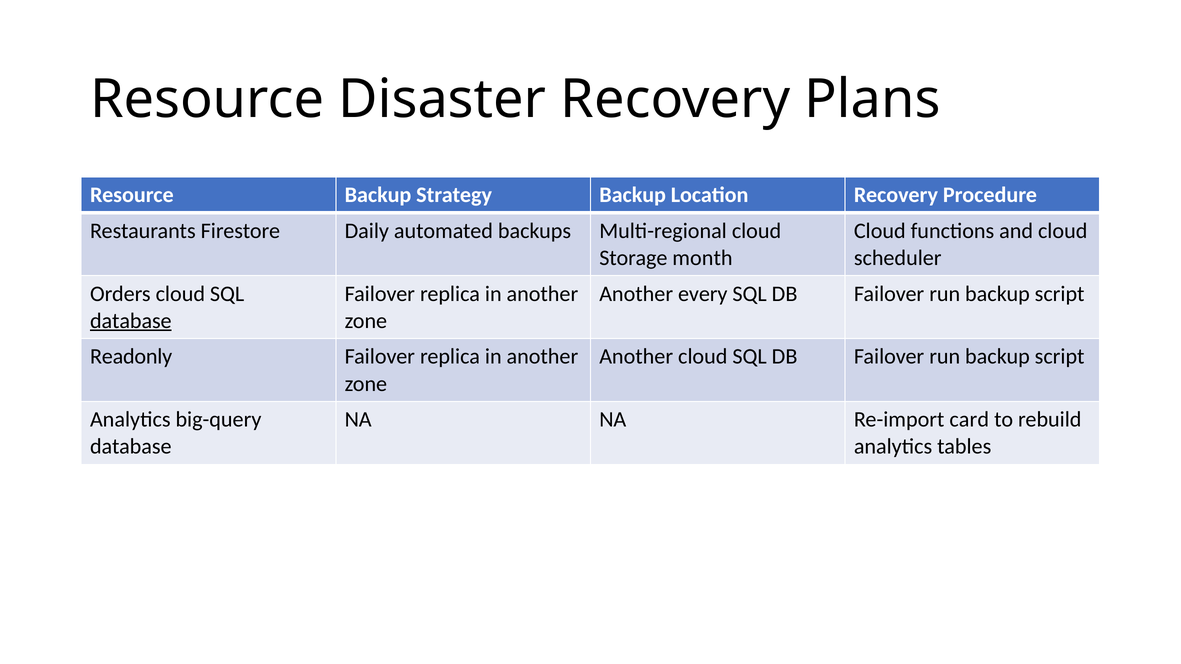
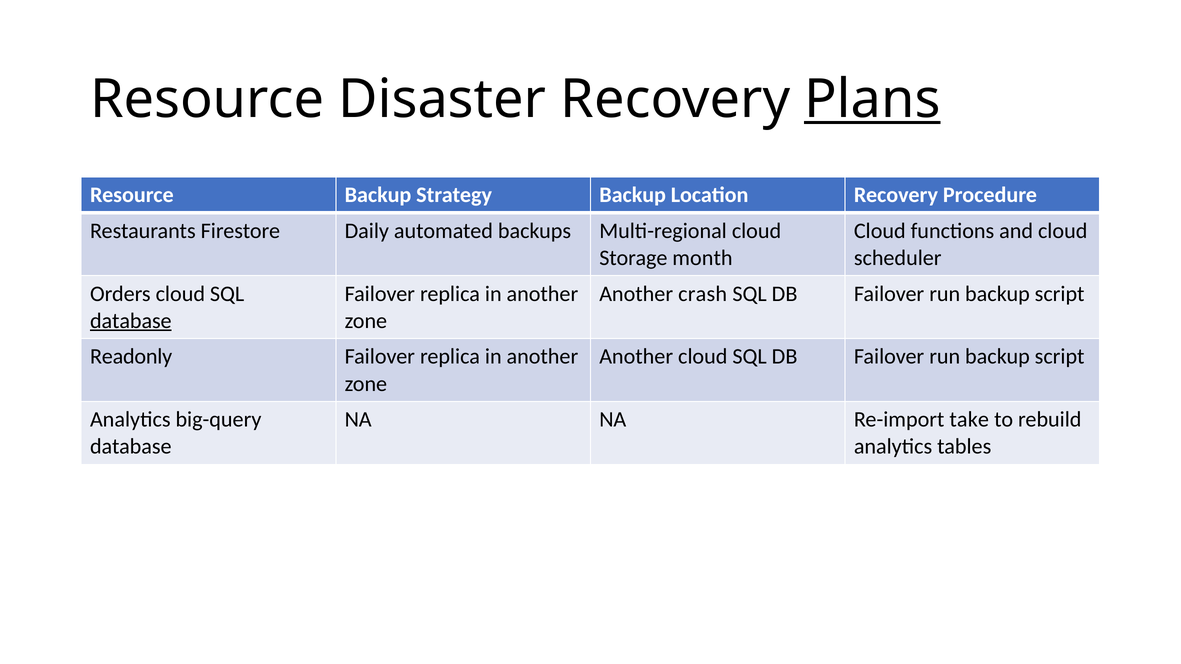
Plans underline: none -> present (872, 99)
every: every -> crash (703, 294)
card: card -> take (969, 420)
